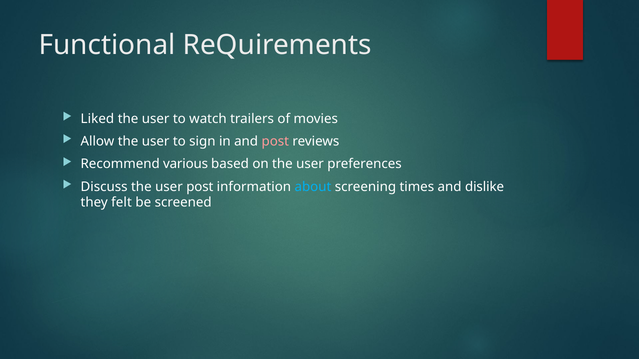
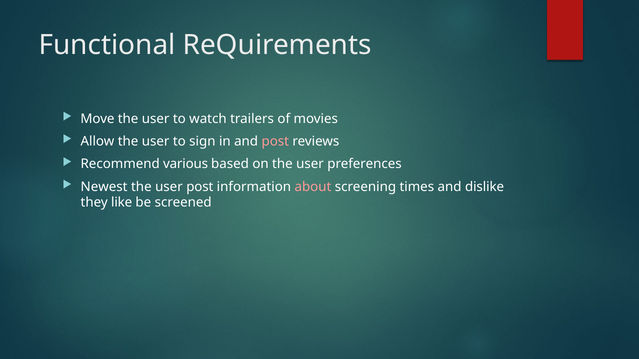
Liked: Liked -> Move (97, 119)
Discuss: Discuss -> Newest (104, 187)
about colour: light blue -> pink (313, 187)
felt: felt -> like (122, 203)
